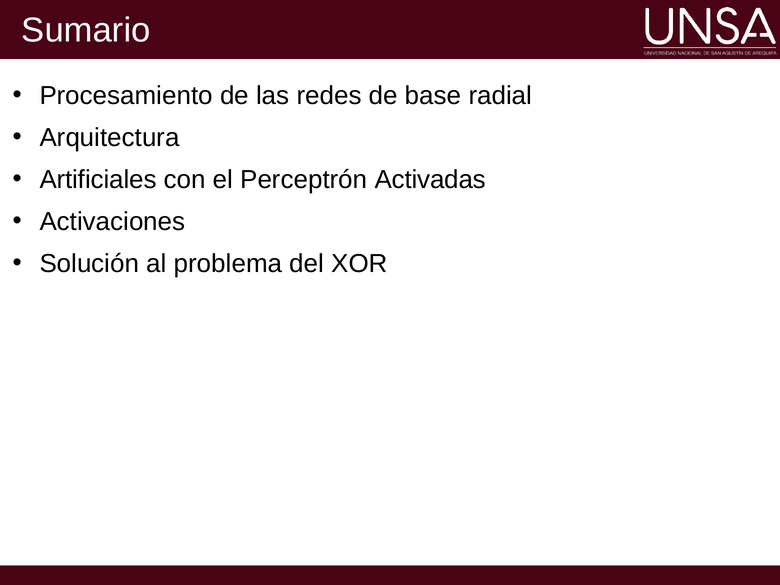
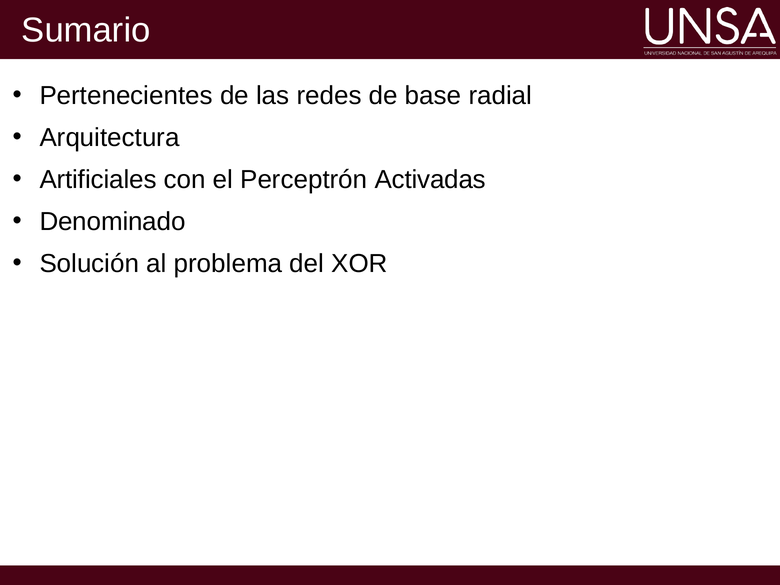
Procesamiento: Procesamiento -> Pertenecientes (126, 95)
Activaciones: Activaciones -> Denominado (113, 221)
